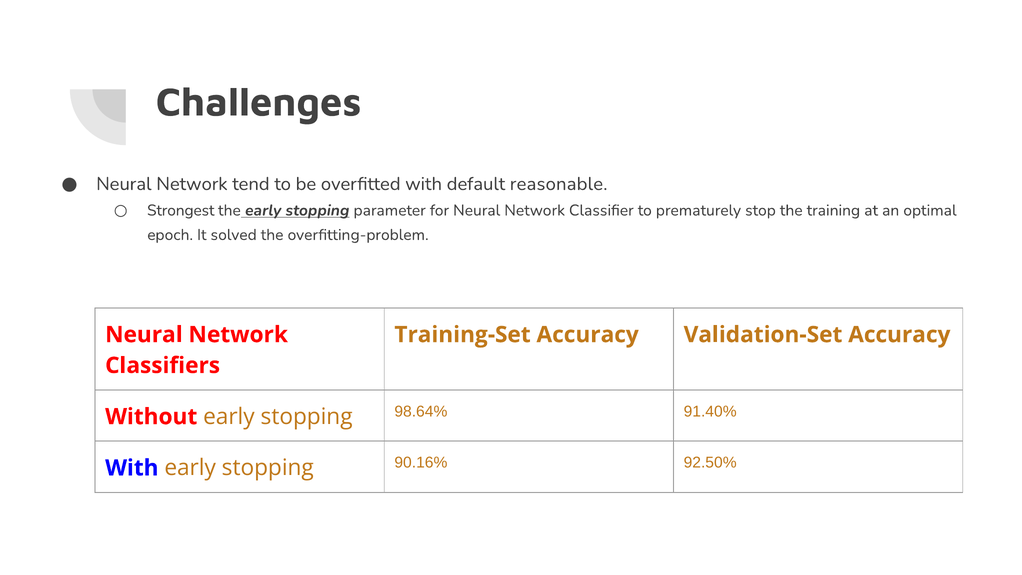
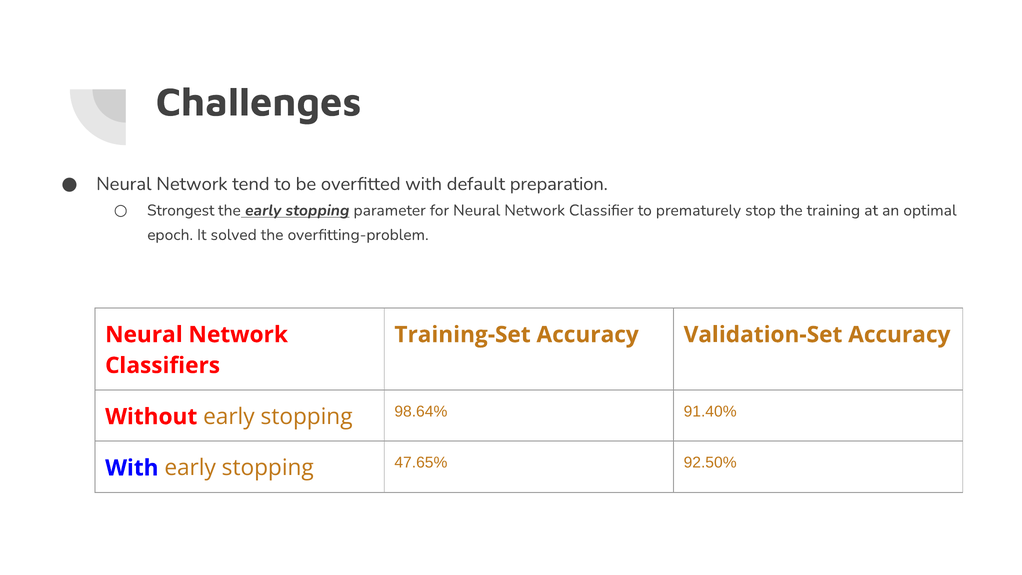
reasonable: reasonable -> preparation (559, 184)
90.16%: 90.16% -> 47.65% (421, 463)
